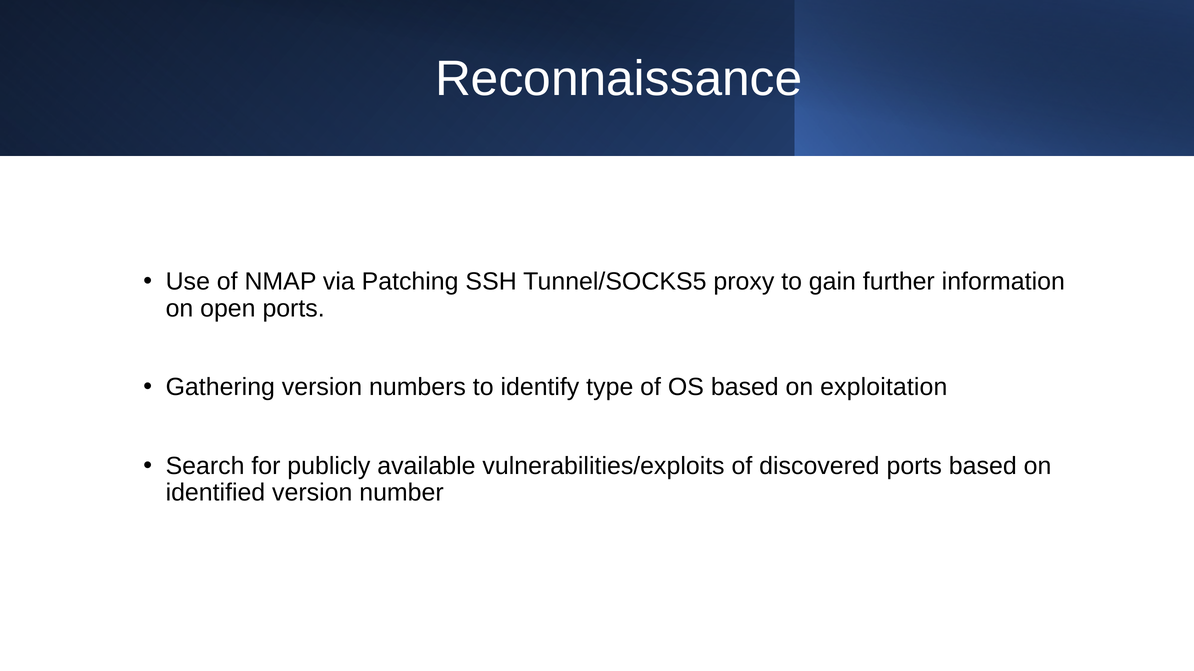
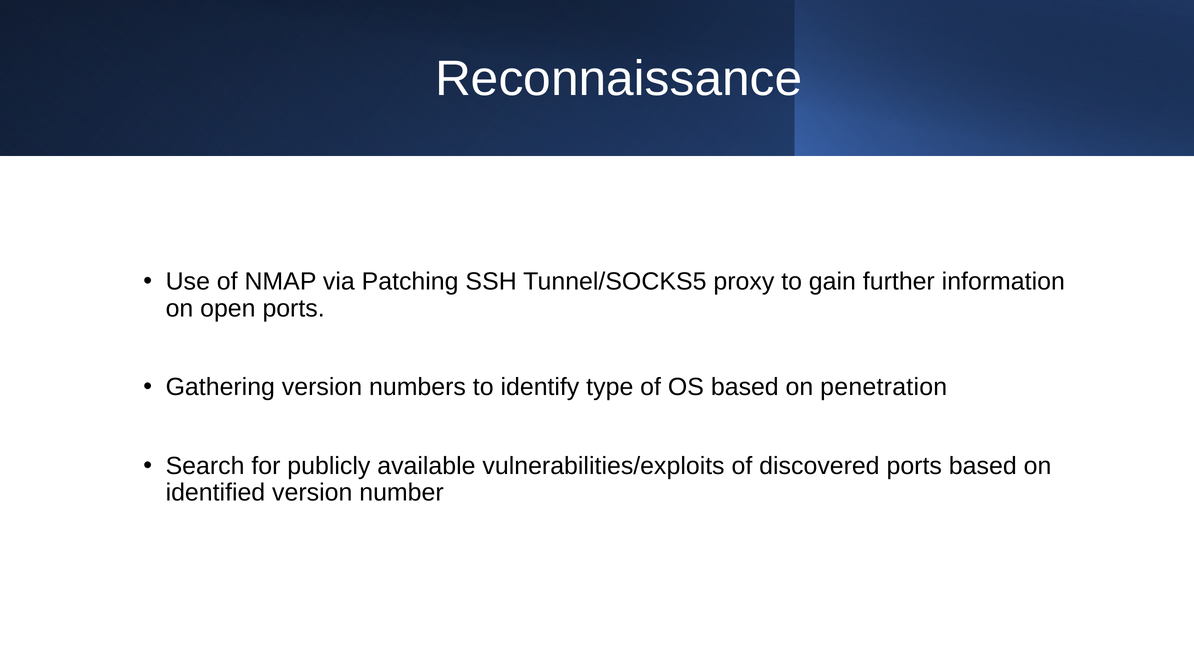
exploitation: exploitation -> penetration (884, 388)
